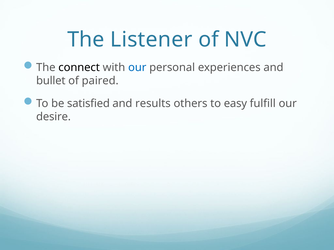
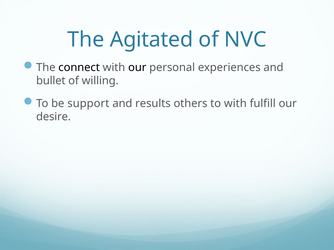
Listener: Listener -> Agitated (152, 40)
our colour: blue -> black (137, 68)
paired: paired -> willing (100, 81)
satisfied: satisfied -> support (88, 104)
to easy: easy -> with (235, 104)
